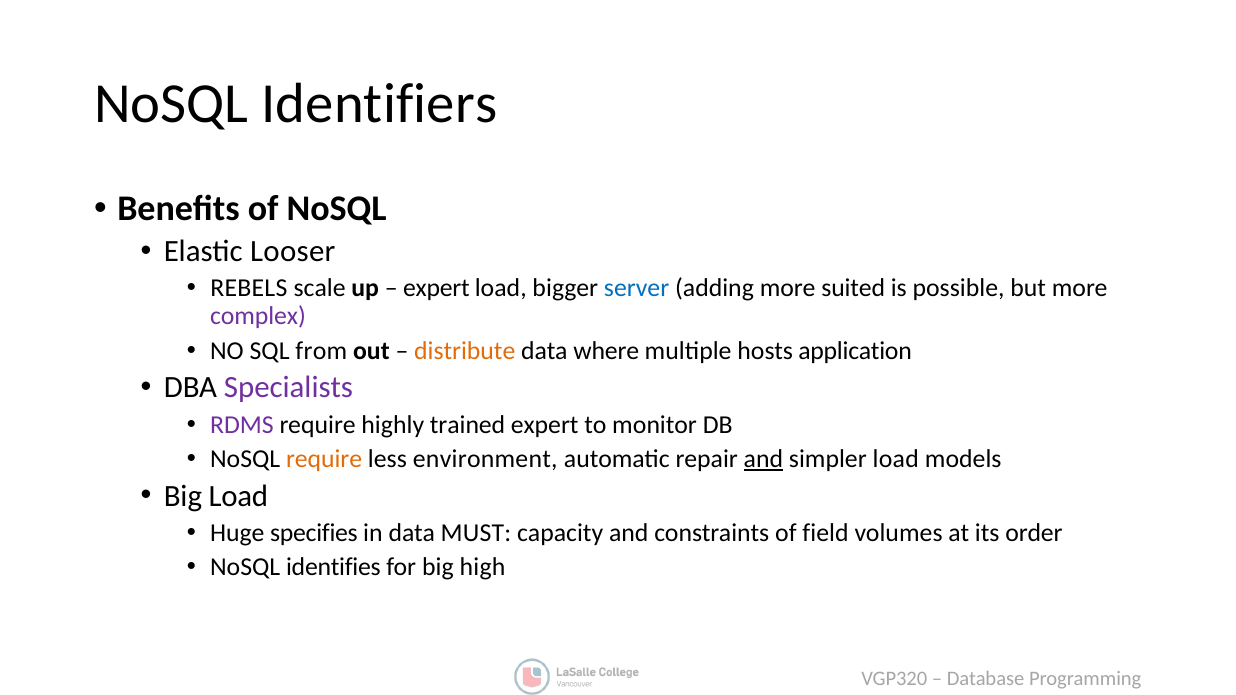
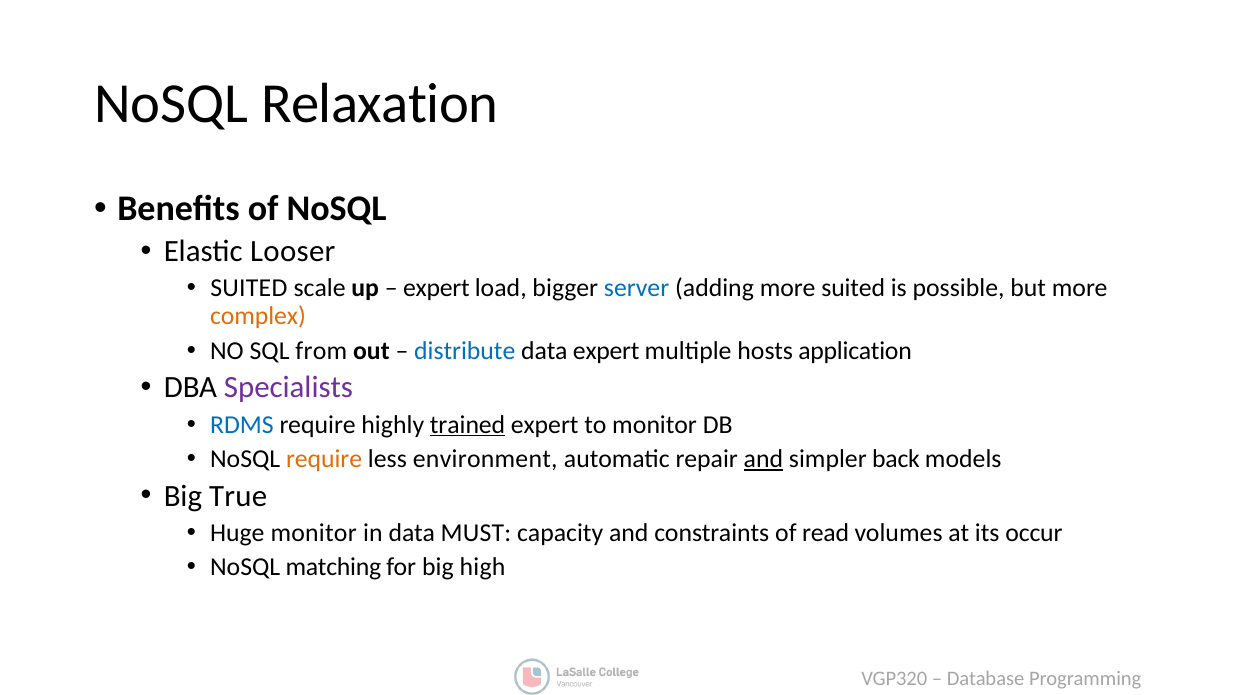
Identifiers: Identifiers -> Relaxation (380, 104)
REBELS: REBELS -> SUITED (249, 289)
complex colour: purple -> orange (258, 316)
distribute colour: orange -> blue (465, 351)
data where: where -> expert (606, 351)
RDMS colour: purple -> blue (242, 425)
trained underline: none -> present (468, 425)
simpler load: load -> back (896, 459)
Big Load: Load -> True (238, 496)
Huge specifies: specifies -> monitor (314, 533)
field: field -> read (826, 533)
order: order -> occur (1034, 533)
identifies: identifies -> matching (333, 567)
